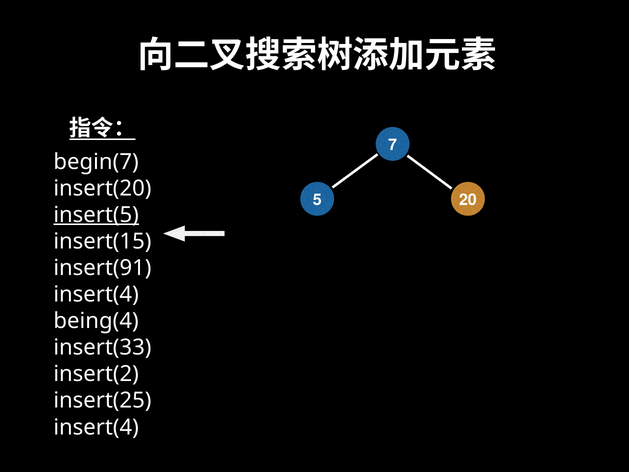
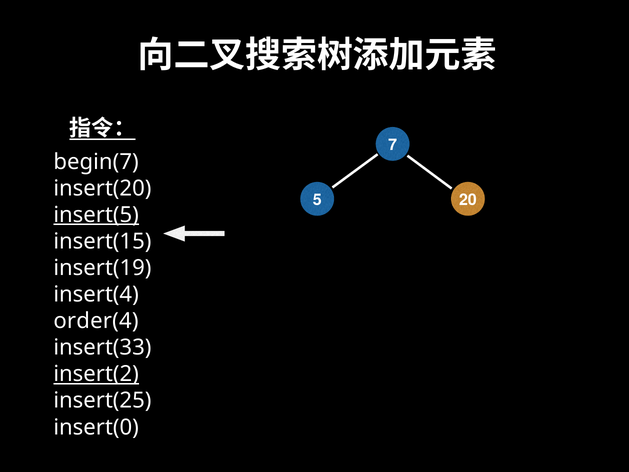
insert(91: insert(91 -> insert(19 (102, 268)
being(4: being(4 -> order(4 (96, 321)
insert(2 underline: none -> present (96, 374)
insert(4: insert(4 -> insert(0 (96, 427)
